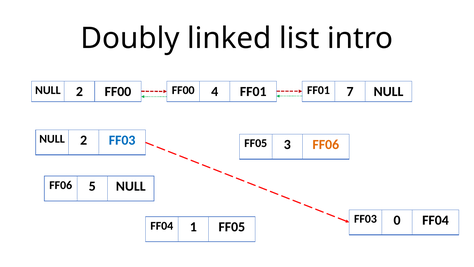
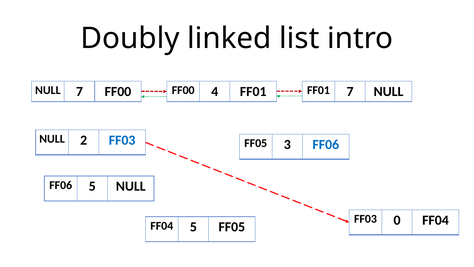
2: 2 -> 7 (79, 91)
FF06 colour: orange -> blue (326, 144)
FF04 1: 1 -> 5 (193, 227)
